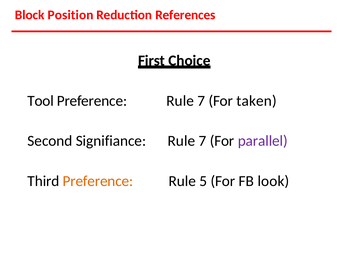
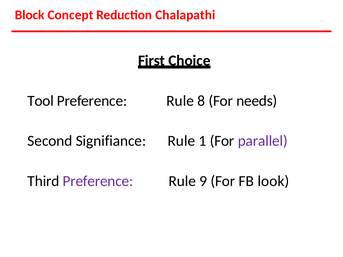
Position: Position -> Concept (71, 15)
References: References -> Chalapathi (185, 15)
Preference Rule 7: 7 -> 8 (201, 101)
taken: taken -> needs (257, 101)
7: 7 -> 1 (202, 141)
Preference colour: orange -> purple (98, 181)
5: 5 -> 9 (203, 181)
